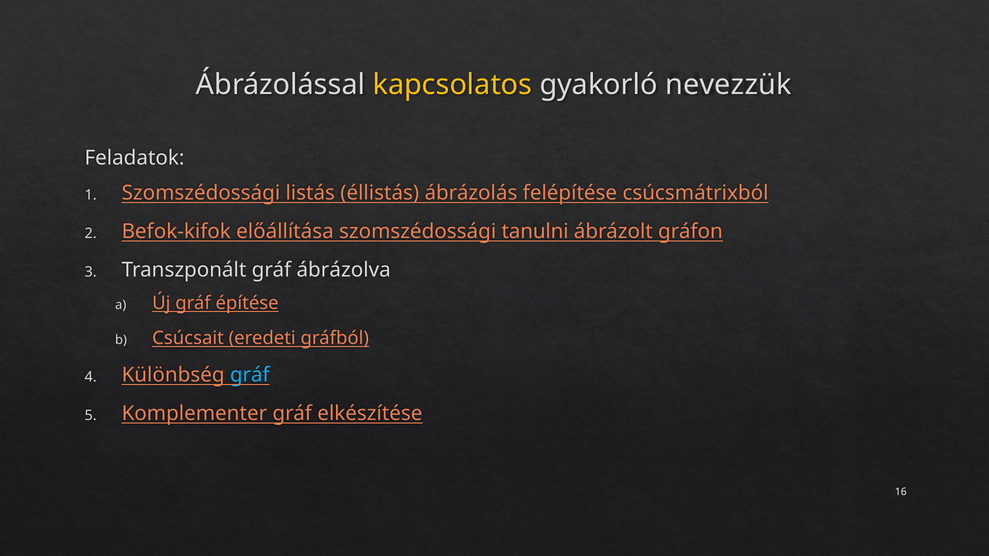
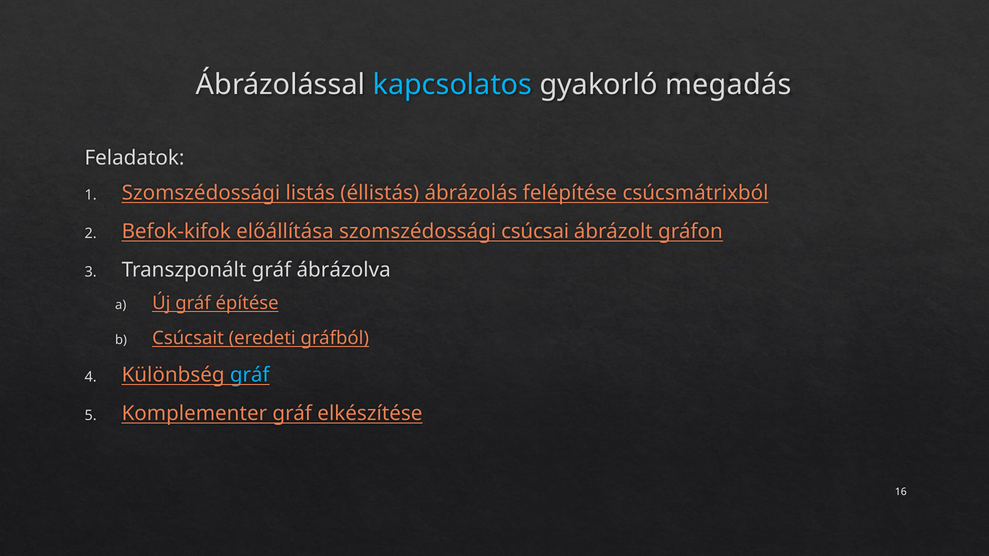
kapcsolatos colour: yellow -> light blue (452, 85)
nevezzük: nevezzük -> megadás (728, 85)
tanulni: tanulni -> csúcsai (535, 232)
